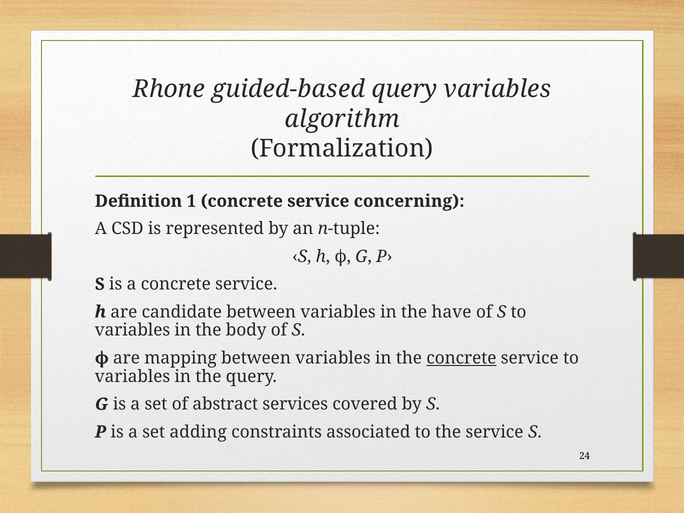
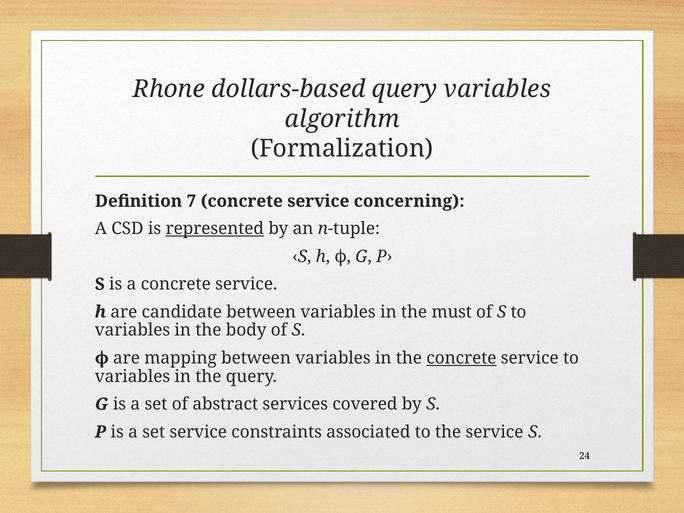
guided-based: guided-based -> dollars-based (288, 89)
1: 1 -> 7 (191, 201)
represented underline: none -> present (215, 229)
have: have -> must (452, 312)
set adding: adding -> service (198, 432)
